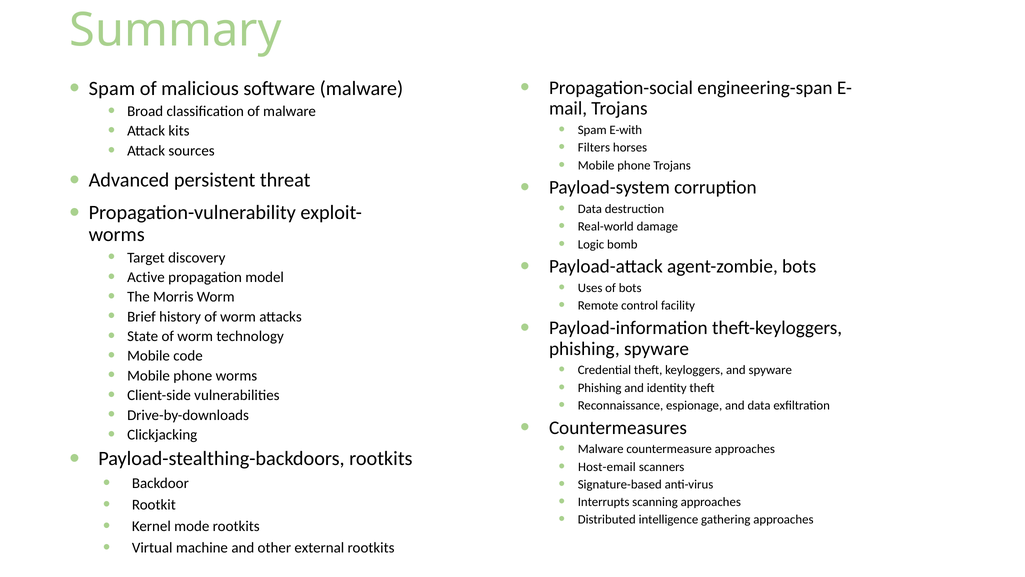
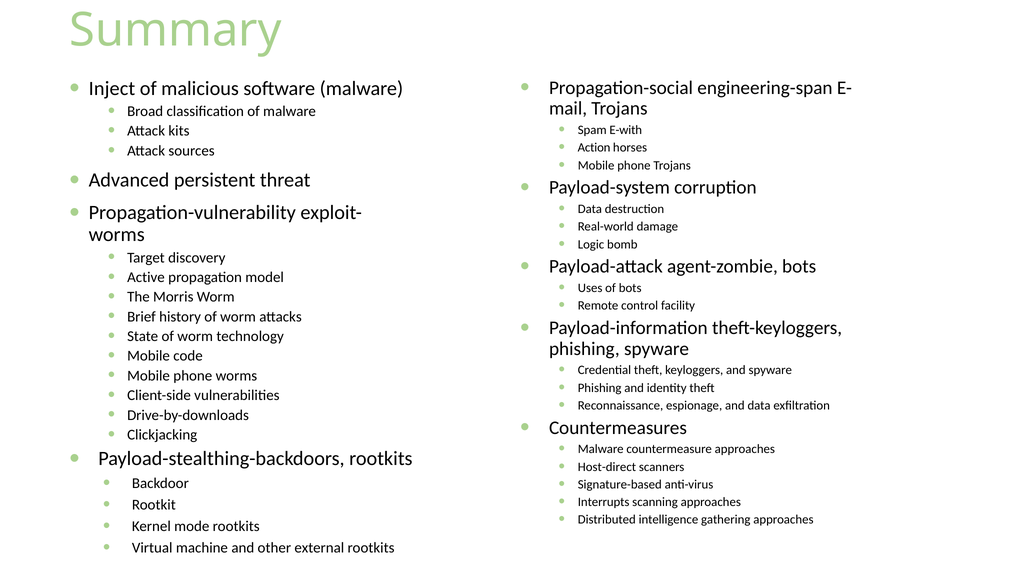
Spam: Spam -> Inject (112, 88)
Filters: Filters -> Action (594, 148)
Host-email: Host-email -> Host-direct (607, 466)
